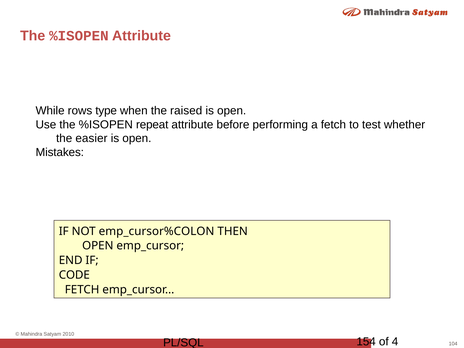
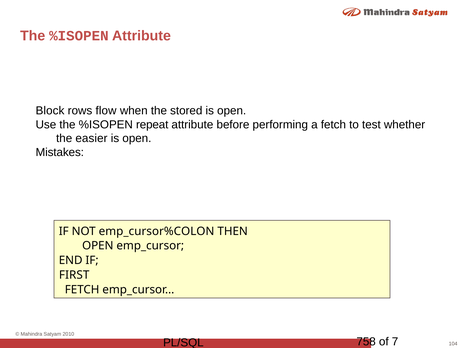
While: While -> Block (50, 111)
type: type -> flow (106, 111)
raised: raised -> stored (186, 111)
CODE: CODE -> FIRST (74, 275)
154: 154 -> 758 (366, 342)
4: 4 -> 7 (395, 342)
